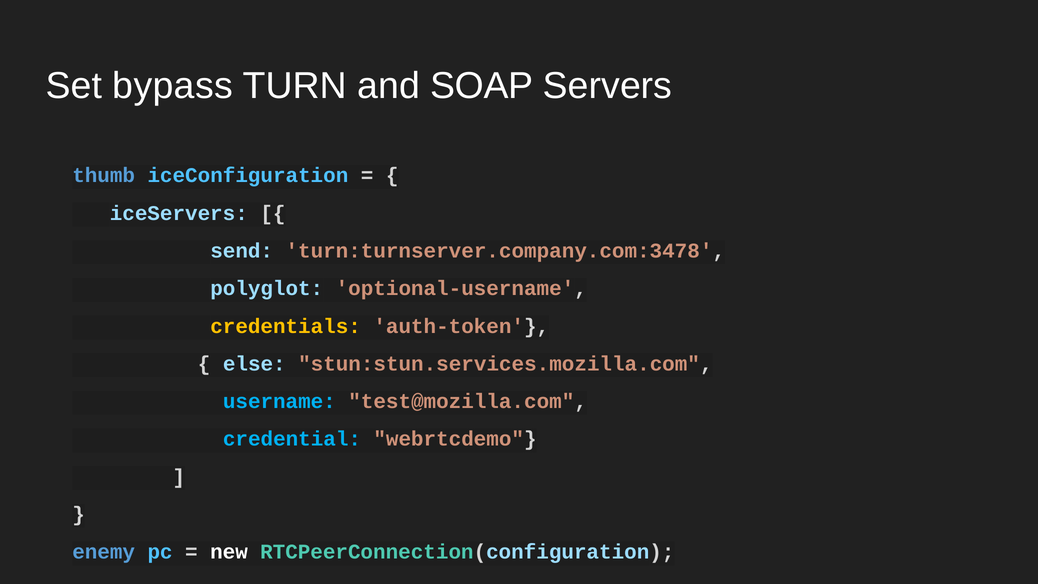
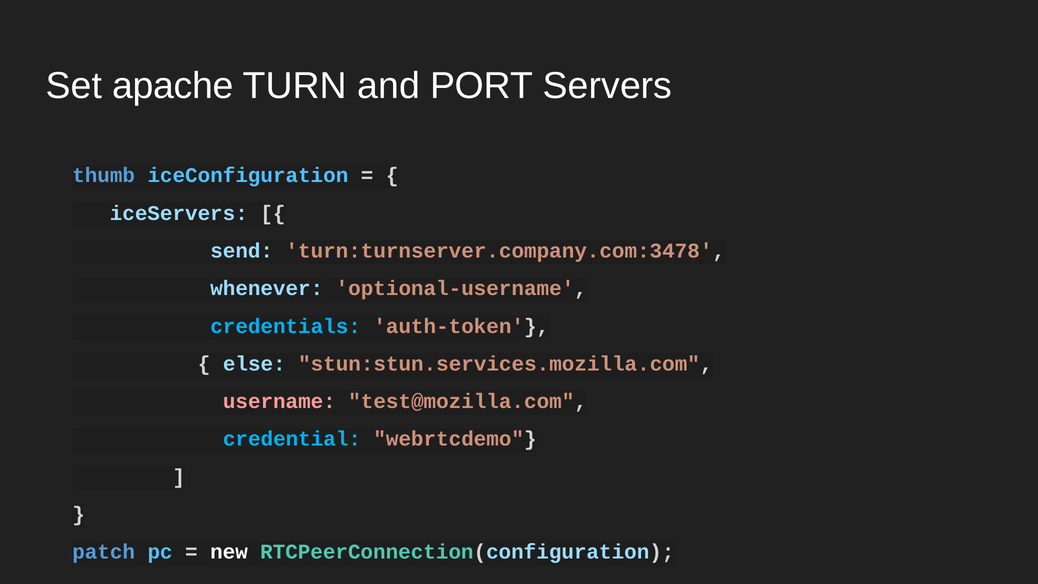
bypass: bypass -> apache (173, 86)
SOAP: SOAP -> PORT (482, 86)
polyglot: polyglot -> whenever (267, 288)
credentials colour: yellow -> light blue (286, 326)
username colour: light blue -> pink (279, 401)
enemy: enemy -> patch (104, 552)
